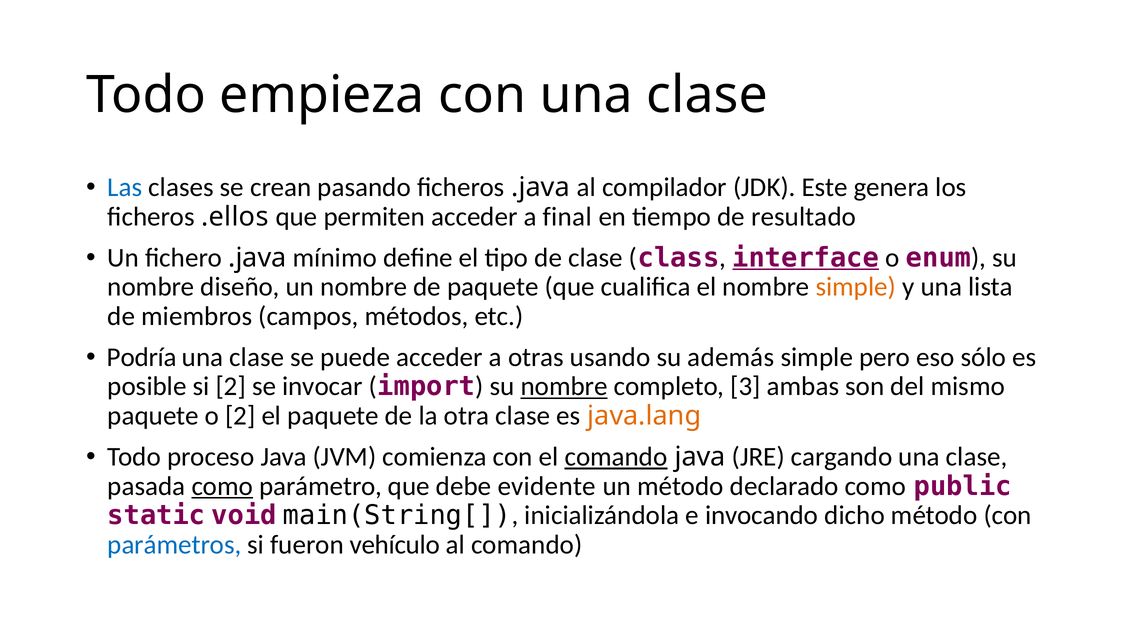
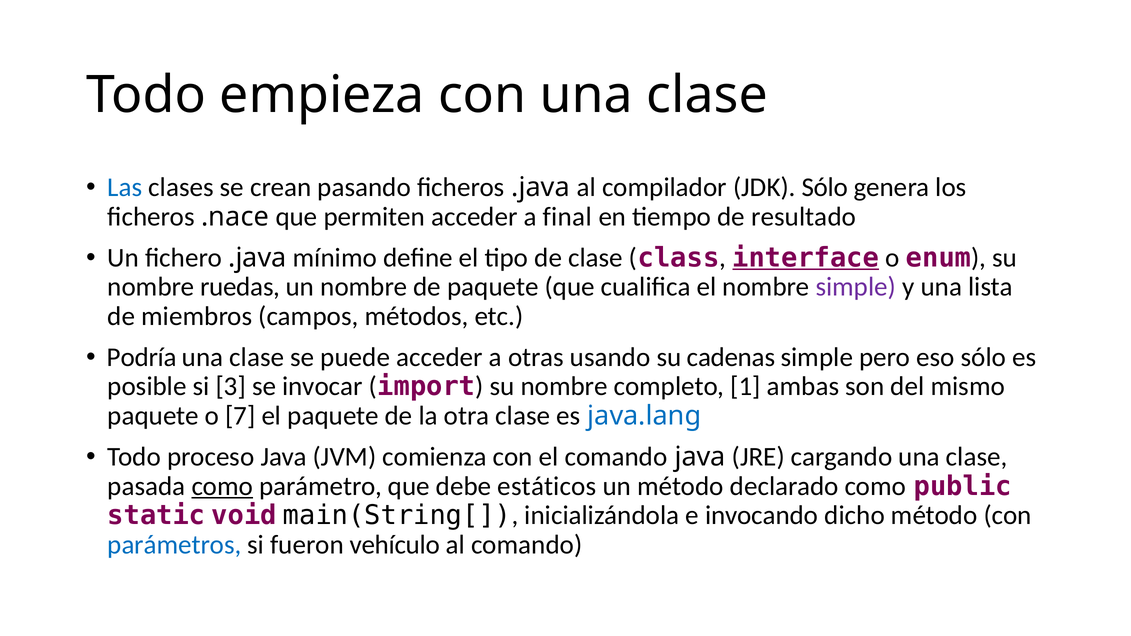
JDK Este: Este -> Sólo (825, 188)
.ellos: .ellos -> .nace (235, 217)
diseño: diseño -> ruedas (240, 287)
simple colour: orange -> purple (856, 287)
además: además -> cadenas (731, 357)
si 2: 2 -> 3 (231, 387)
nombre underline: present -> none (564, 387)
3: 3 -> 1 (745, 387)
o 2: 2 -> 7 (240, 416)
java.lang colour: orange -> blue (644, 416)
comando underline: present -> none (616, 457)
evidente: evidente -> estáticos (547, 486)
